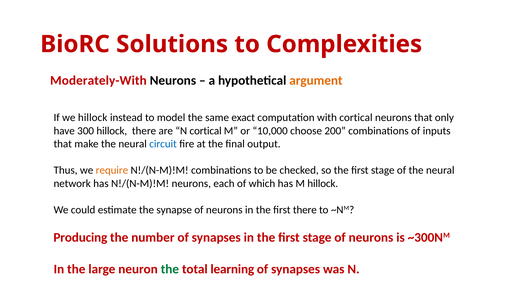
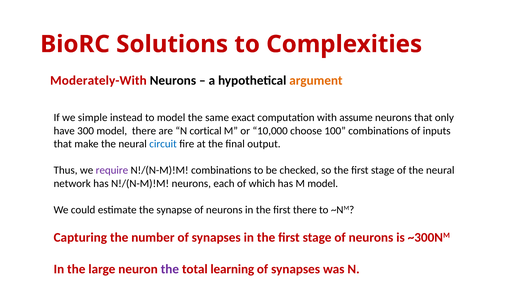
we hillock: hillock -> simple (93, 118)
with cortical: cortical -> assume (356, 118)
300 hillock: hillock -> model (112, 131)
200: 200 -> 100 (335, 131)
require colour: orange -> purple (112, 170)
M hillock: hillock -> model (323, 184)
Producing: Producing -> Capturing (80, 238)
the colour: green -> purple (170, 269)
